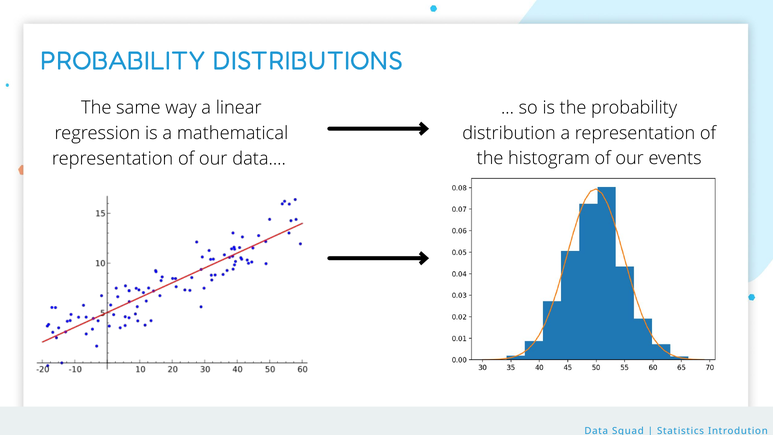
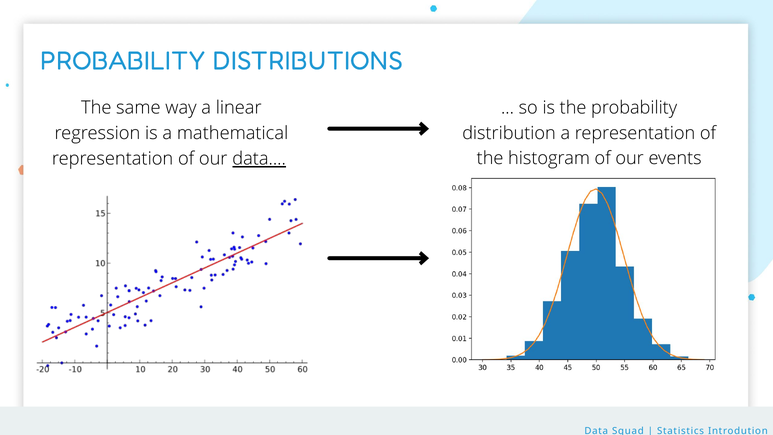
data underline: none -> present (259, 159)
